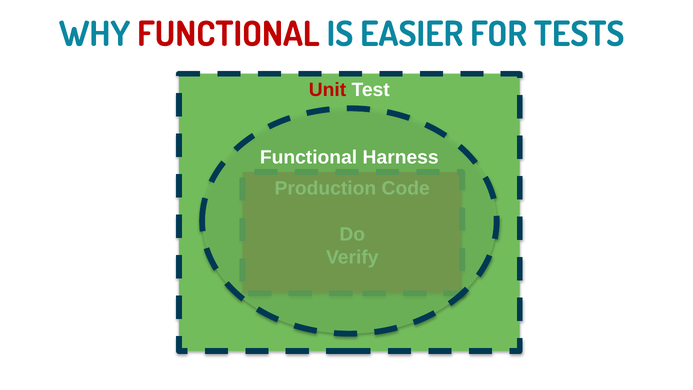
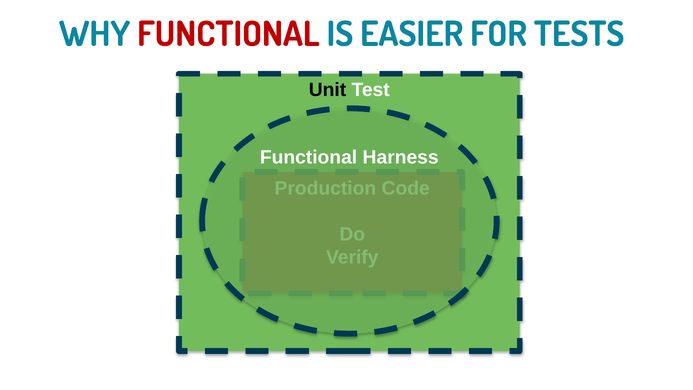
Unit colour: red -> black (328, 90)
